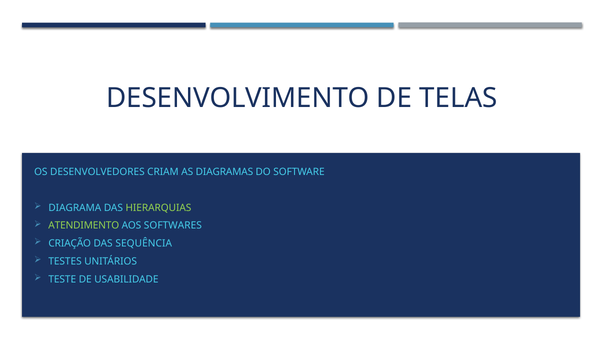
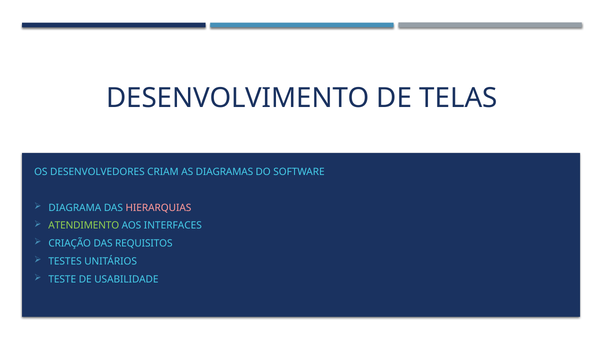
HIERARQUIAS colour: light green -> pink (158, 208)
SOFTWARES: SOFTWARES -> INTERFACES (173, 225)
SEQUÊNCIA: SEQUÊNCIA -> REQUISITOS (144, 243)
